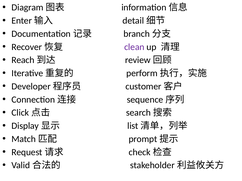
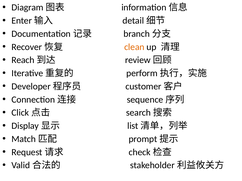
clean colour: purple -> orange (134, 47)
